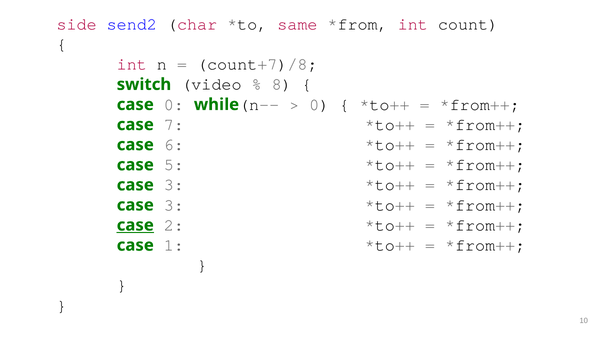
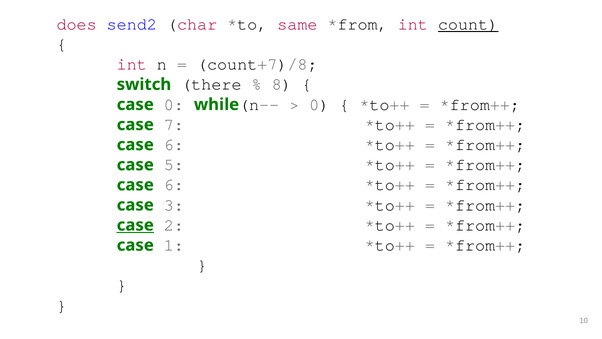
side: side -> does (77, 24)
count underline: none -> present (468, 24)
video: video -> there (211, 84)
3: 3 -> 6 (174, 185)
